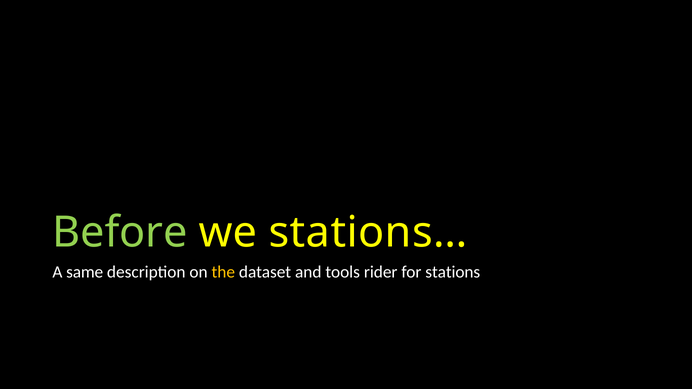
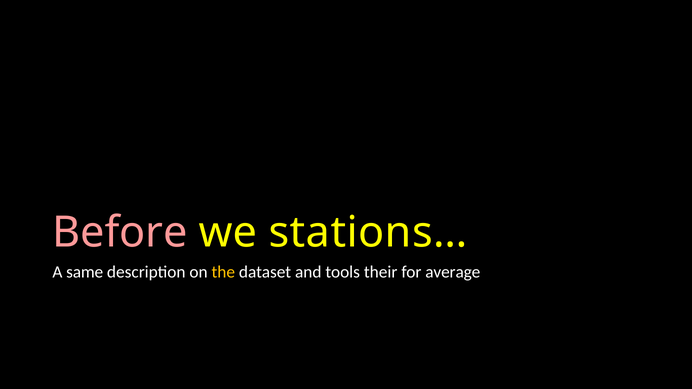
Before colour: light green -> pink (120, 233)
rider: rider -> their (381, 272)
stations: stations -> average (453, 272)
